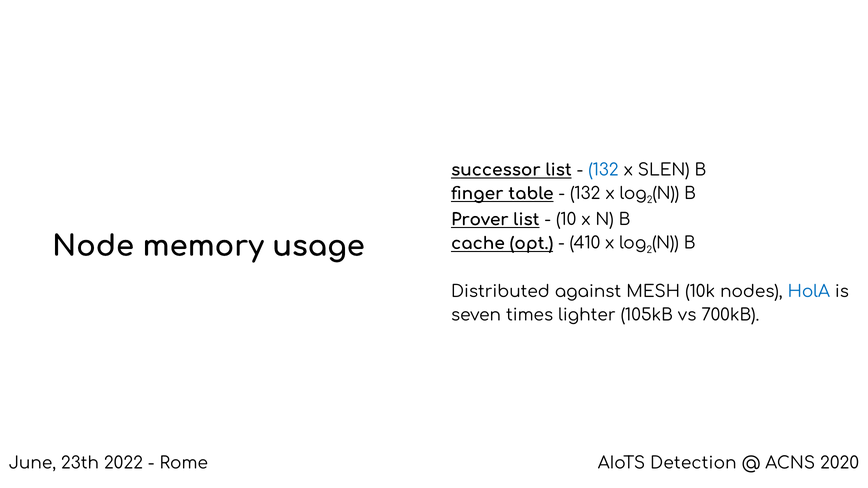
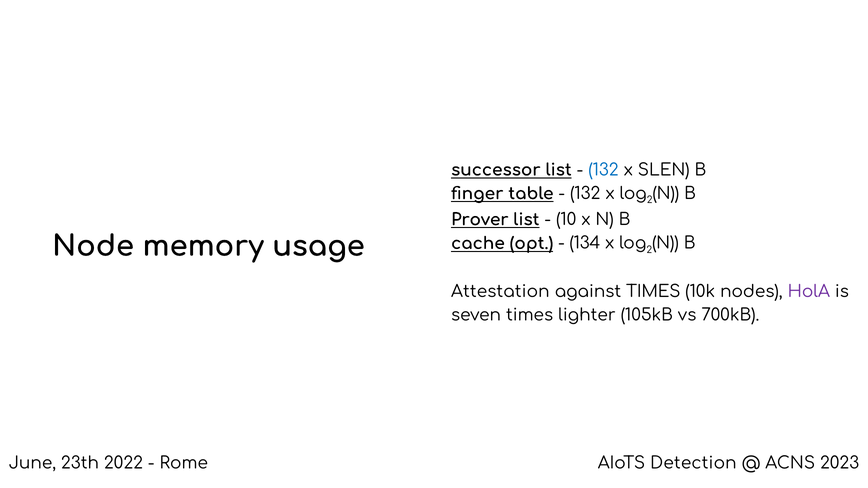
410: 410 -> 134 (585, 244)
Distributed: Distributed -> Attestation (500, 292)
against MESH: MESH -> TIMES (653, 292)
HolA colour: blue -> purple (809, 292)
2020: 2020 -> 2023 (840, 463)
